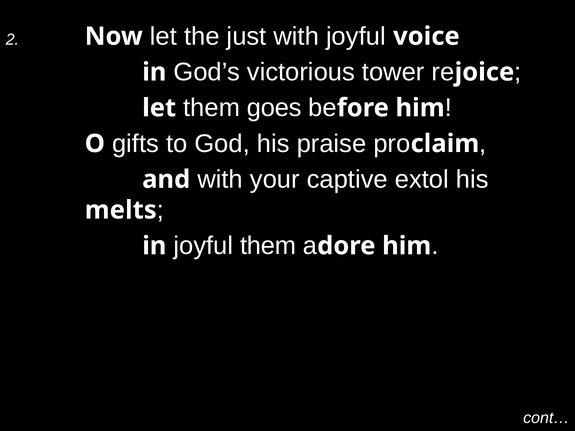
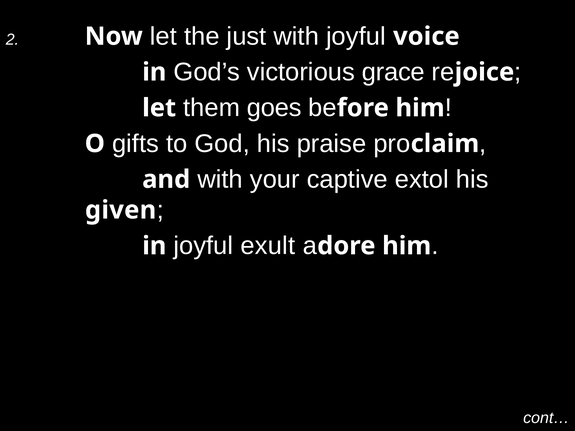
tower: tower -> grace (393, 72)
melts: melts -> given (121, 210)
joyful them: them -> exult (268, 246)
